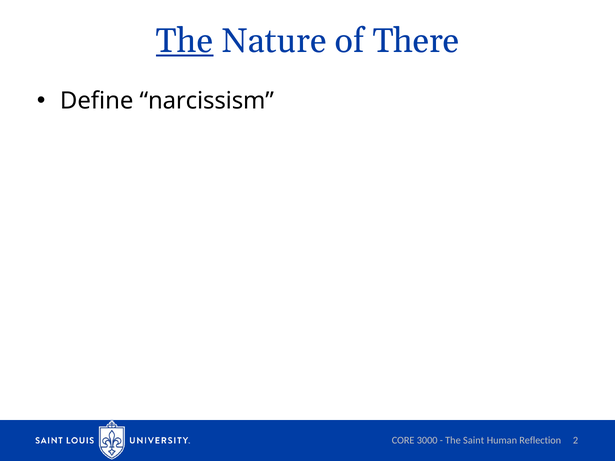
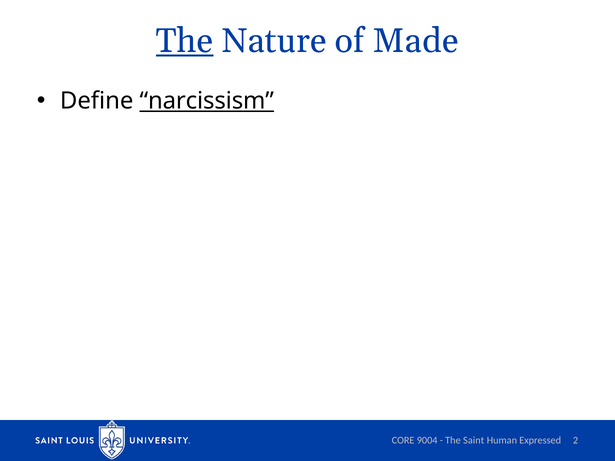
There: There -> Made (416, 41)
narcissism underline: none -> present (207, 101)
3000: 3000 -> 9004 (427, 440)
Reflection: Reflection -> Expressed (540, 440)
